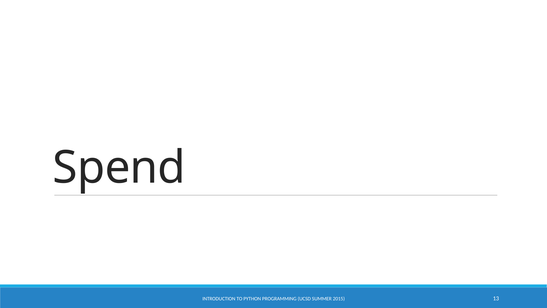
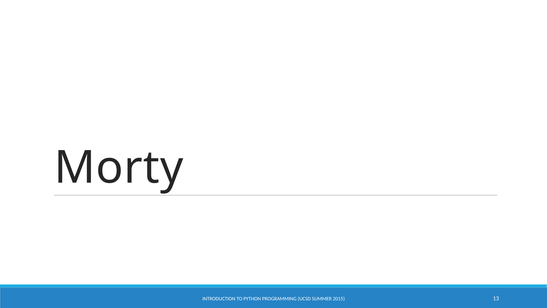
Spend: Spend -> Morty (119, 168)
